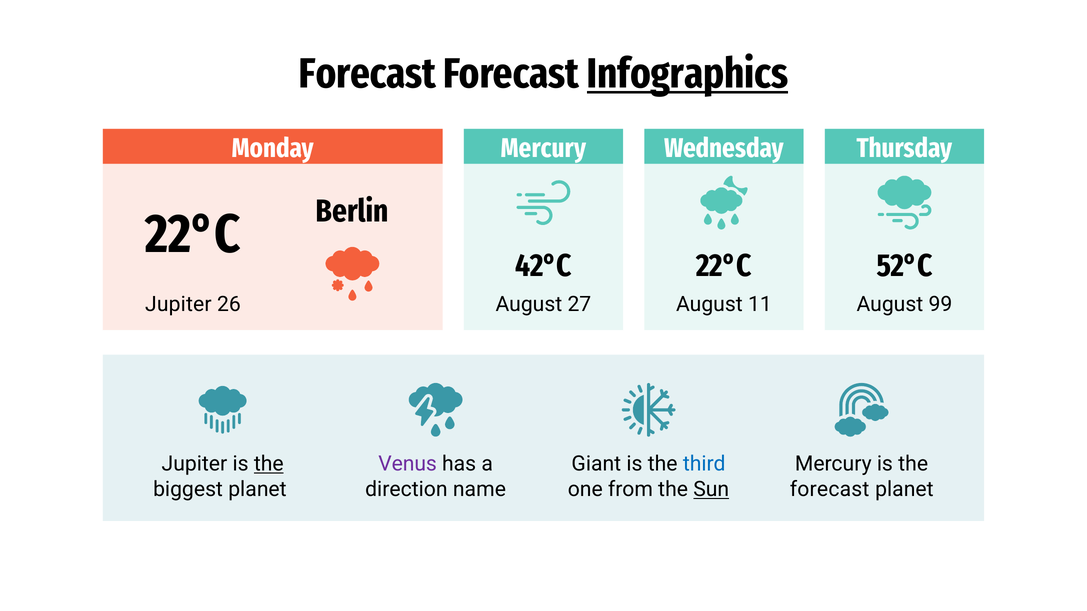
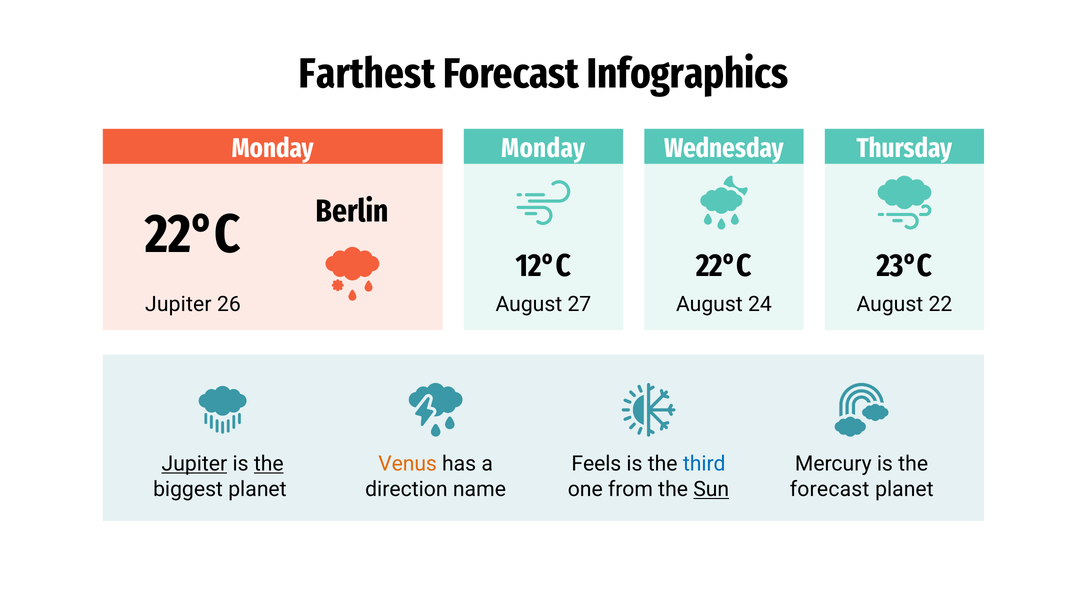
Forecast: Forecast -> Farthest (367, 74)
Infographics underline: present -> none (688, 74)
Mercury: Mercury -> Monday (543, 148)
42°C: 42°C -> 12°C (543, 266)
52°C: 52°C -> 23°C (905, 266)
11: 11 -> 24 (760, 304)
99: 99 -> 22 (940, 304)
Jupiter underline: none -> present (194, 464)
Venus colour: purple -> orange (408, 464)
Giant: Giant -> Feels (596, 464)
